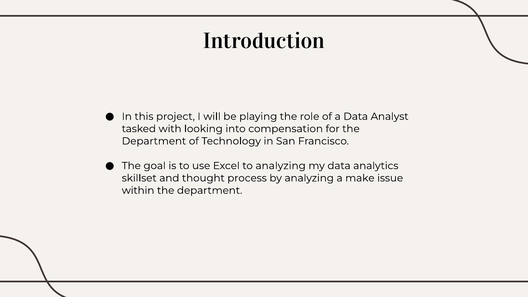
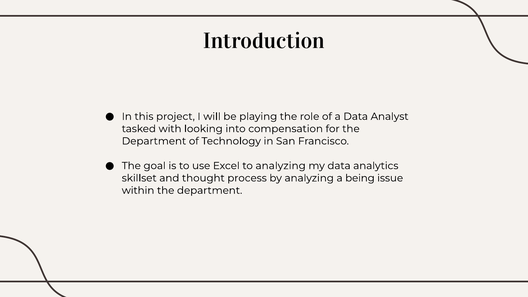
make: make -> being (360, 178)
